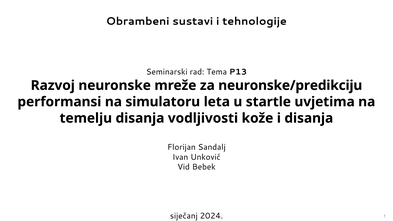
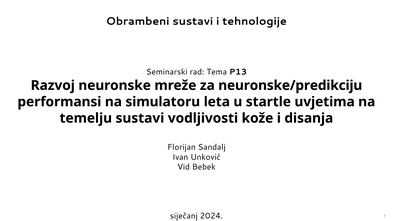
temelju disanja: disanja -> sustavi (140, 118)
